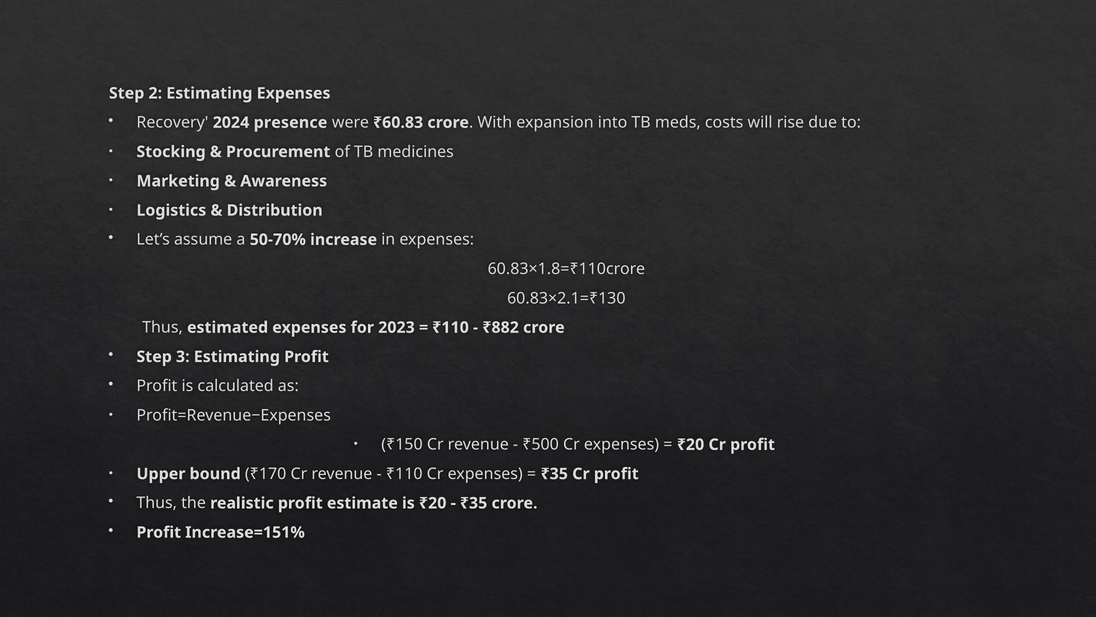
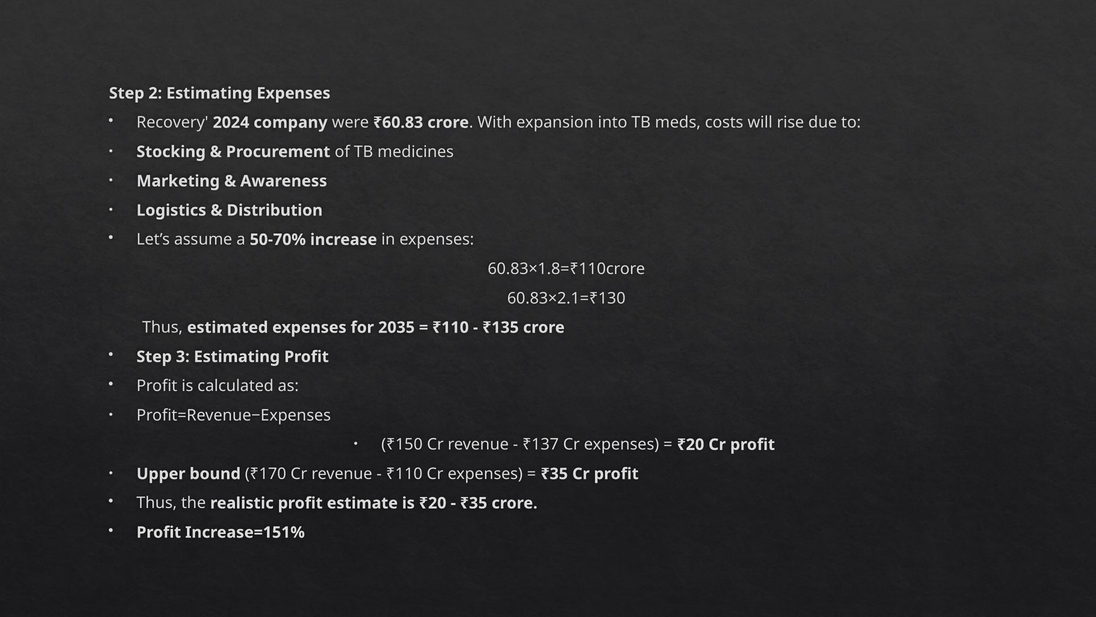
presence: presence -> company (291, 122)
2023: 2023 -> 2035 (396, 327)
₹882: ₹882 -> ₹135 (501, 327)
₹500: ₹500 -> ₹137 (541, 444)
